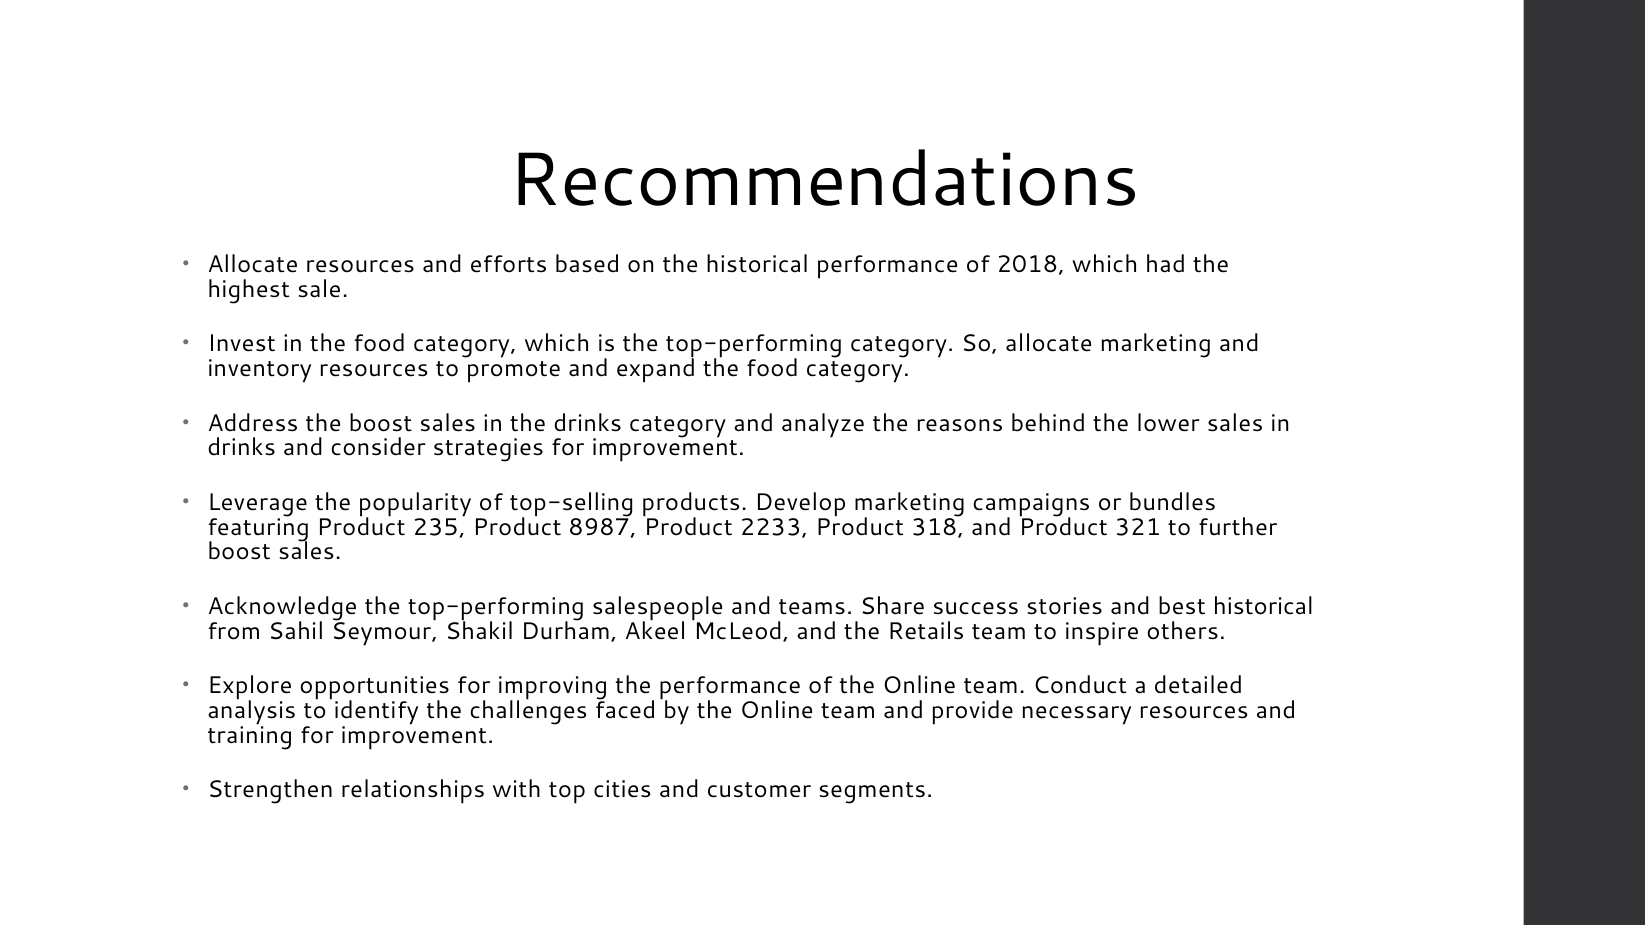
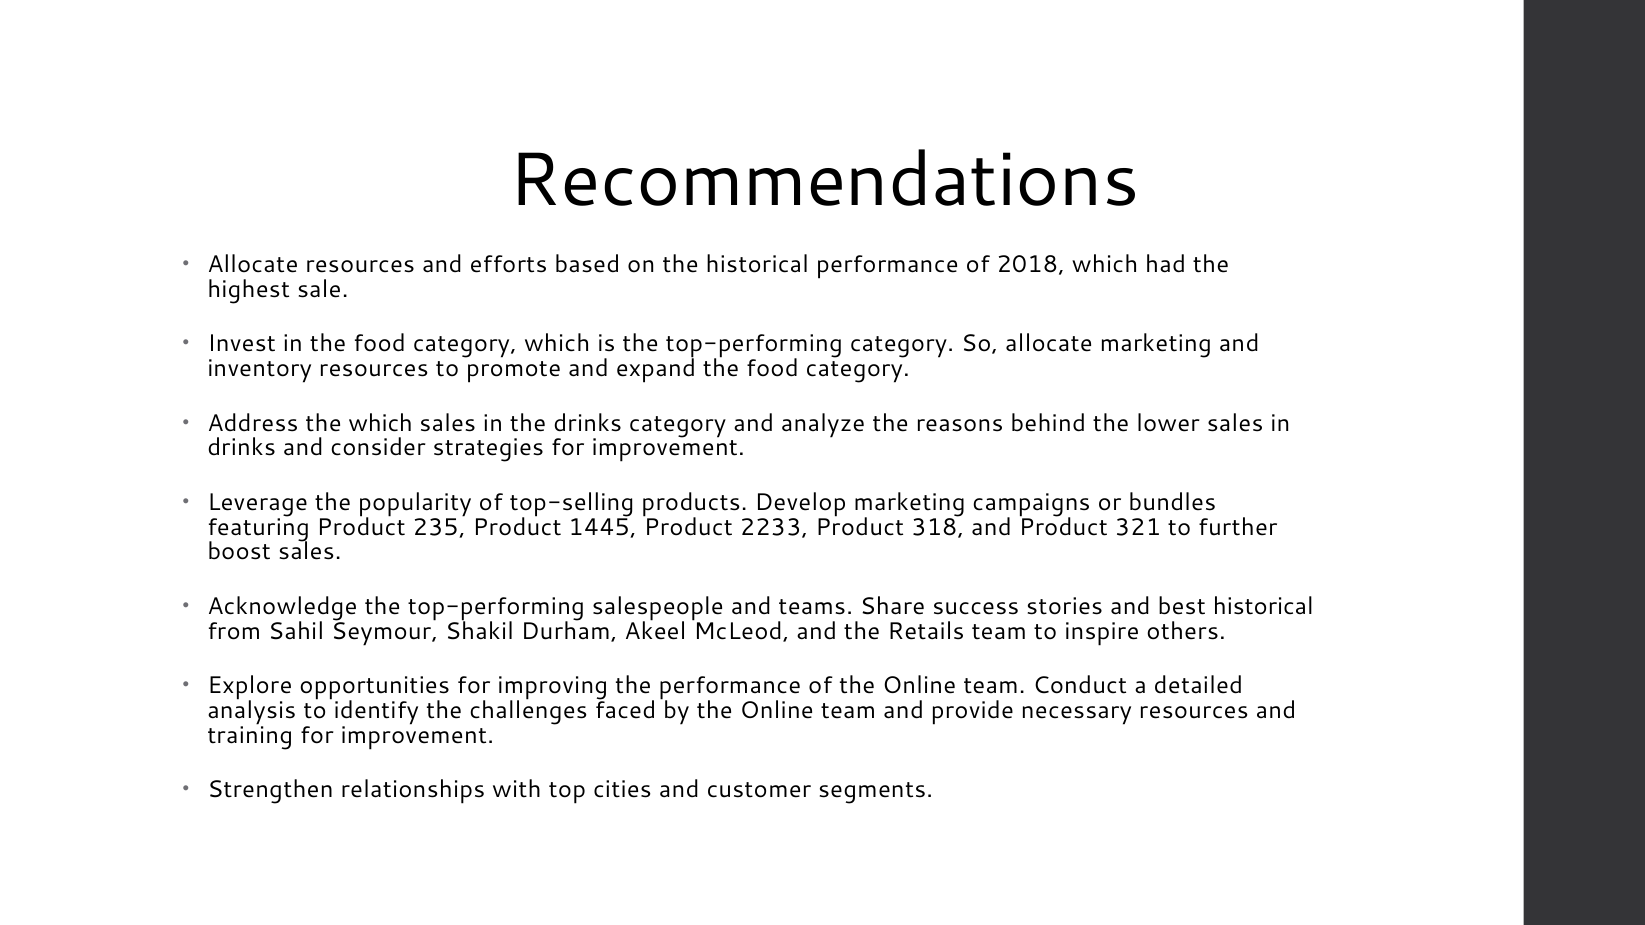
the boost: boost -> which (381, 424)
8987: 8987 -> 1445 (603, 528)
